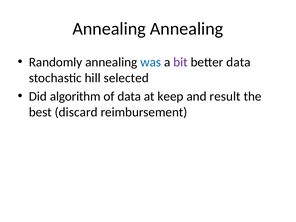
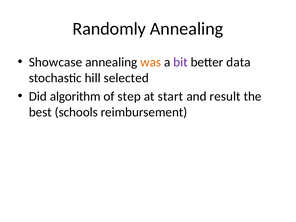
Annealing: Annealing -> Randomly (109, 29)
Randomly: Randomly -> Showcase (56, 62)
was colour: blue -> orange (151, 62)
of data: data -> step (129, 96)
keep: keep -> start (170, 96)
discard: discard -> schools (76, 112)
